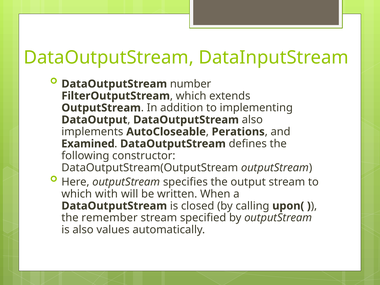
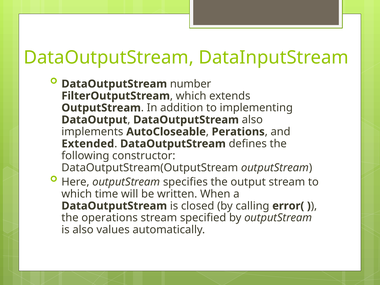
Examined: Examined -> Extended (88, 144)
with: with -> time (107, 194)
upon(: upon( -> error( (288, 206)
remember: remember -> operations (110, 218)
